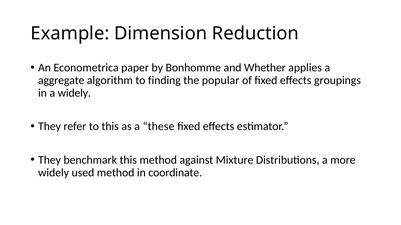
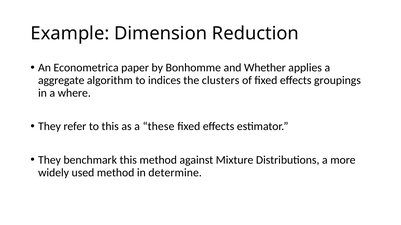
finding: finding -> indices (164, 80)
popular: popular -> clusters (221, 80)
a widely: widely -> where (74, 93)
coordinate: coordinate -> determine (175, 173)
